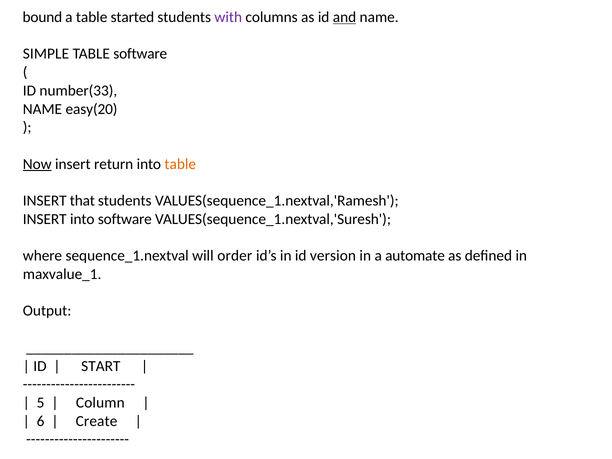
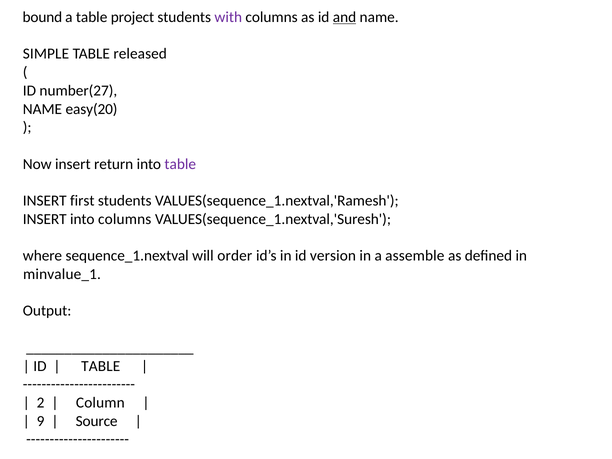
started: started -> project (132, 17)
TABLE software: software -> released (140, 54)
number(33: number(33 -> number(27 (78, 91)
Now underline: present -> none (37, 164)
table colour: orange -> purple (180, 164)
that: that -> first (82, 201)
into software: software -> columns (125, 219)
automate: automate -> assemble (415, 256)
maxvalue_1: maxvalue_1 -> minvalue_1 (62, 274)
START: START -> TABLE (101, 366)
5: 5 -> 2 (41, 403)
6: 6 -> 9 (41, 421)
Create: Create -> Source (97, 421)
